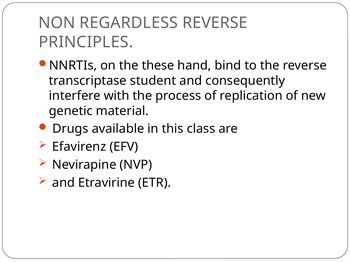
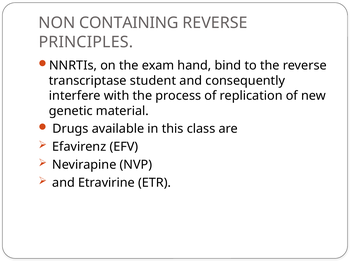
REGARDLESS: REGARDLESS -> CONTAINING (129, 23)
these: these -> exam (158, 66)
